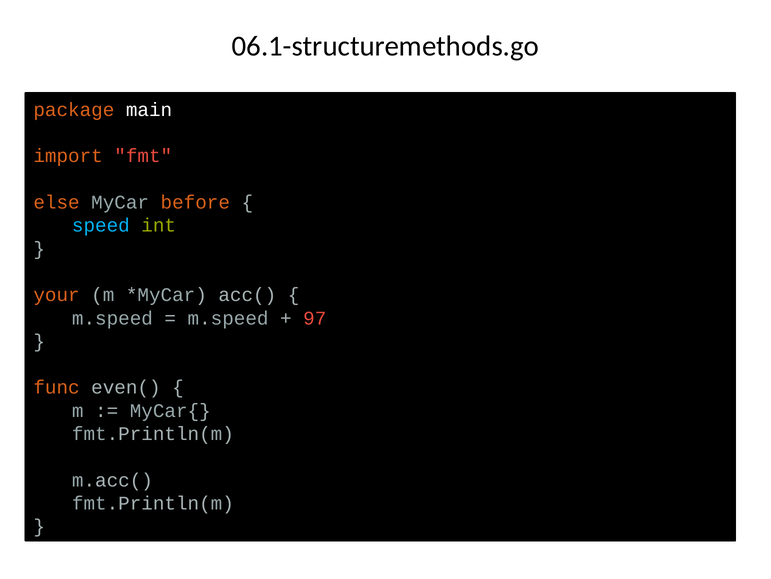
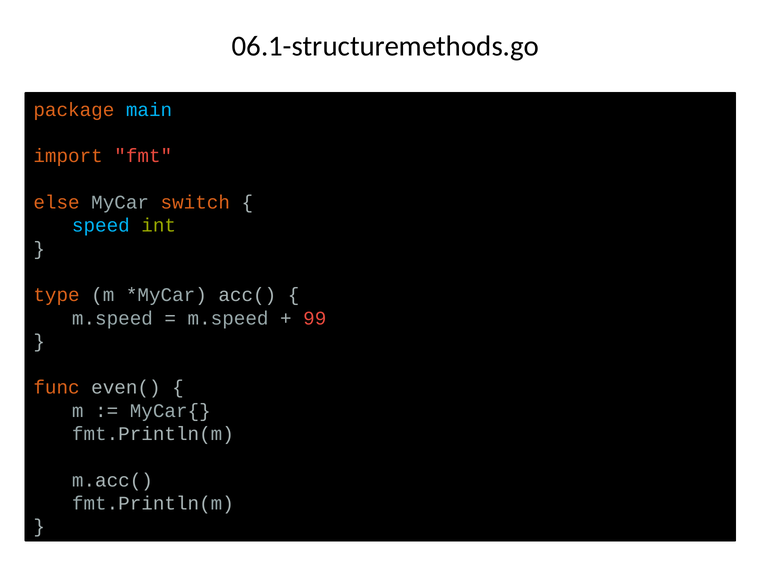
main colour: white -> light blue (149, 110)
before: before -> switch (195, 202)
your: your -> type (57, 295)
97: 97 -> 99 (315, 318)
